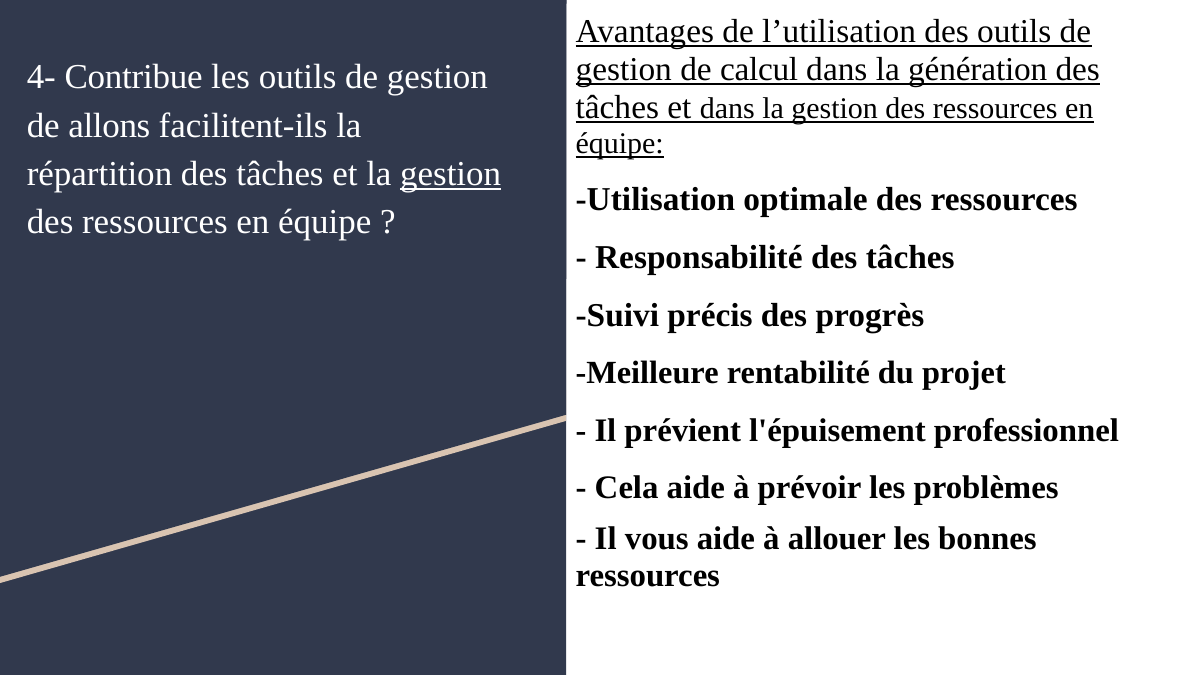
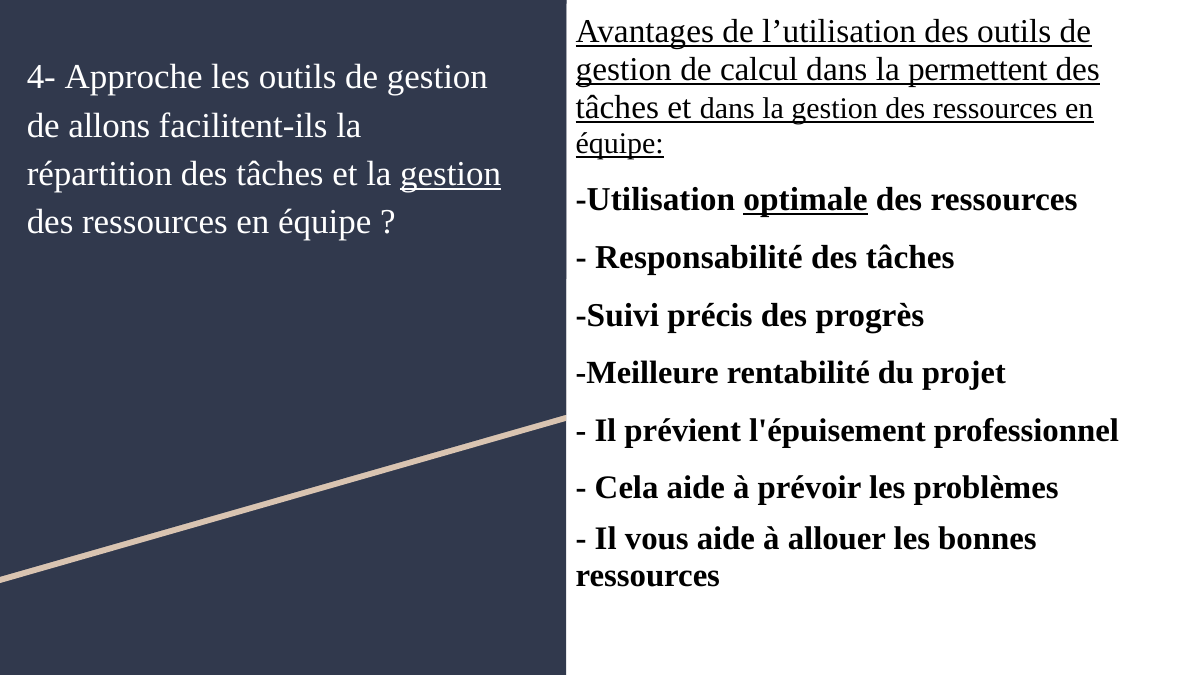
génération: génération -> permettent (978, 69)
Contribue: Contribue -> Approche (134, 77)
optimale underline: none -> present (805, 200)
